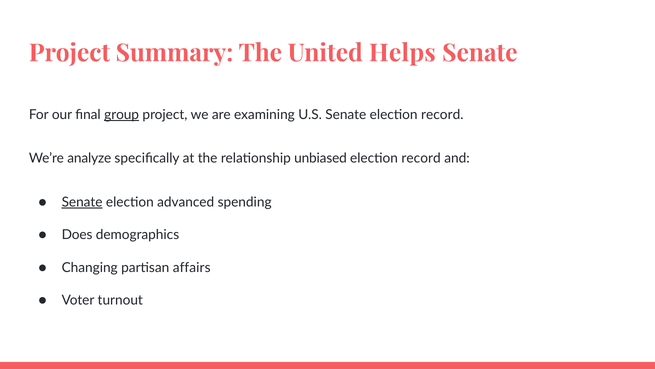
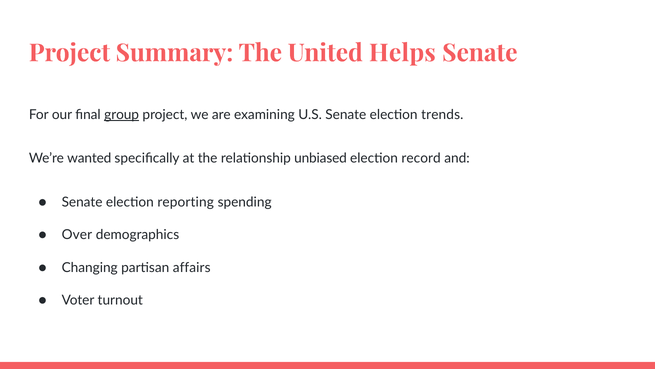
Senate election record: record -> trends (442, 114)
analyze: analyze -> wanted (89, 158)
Senate underline: present -> none (82, 202)
advanced: advanced -> reporting (186, 202)
Does: Does -> Over (77, 234)
